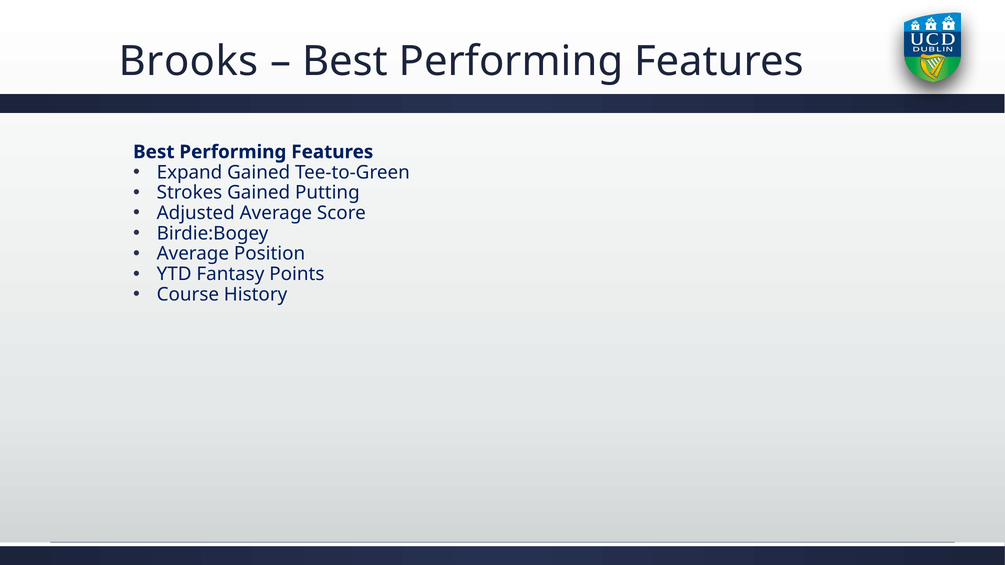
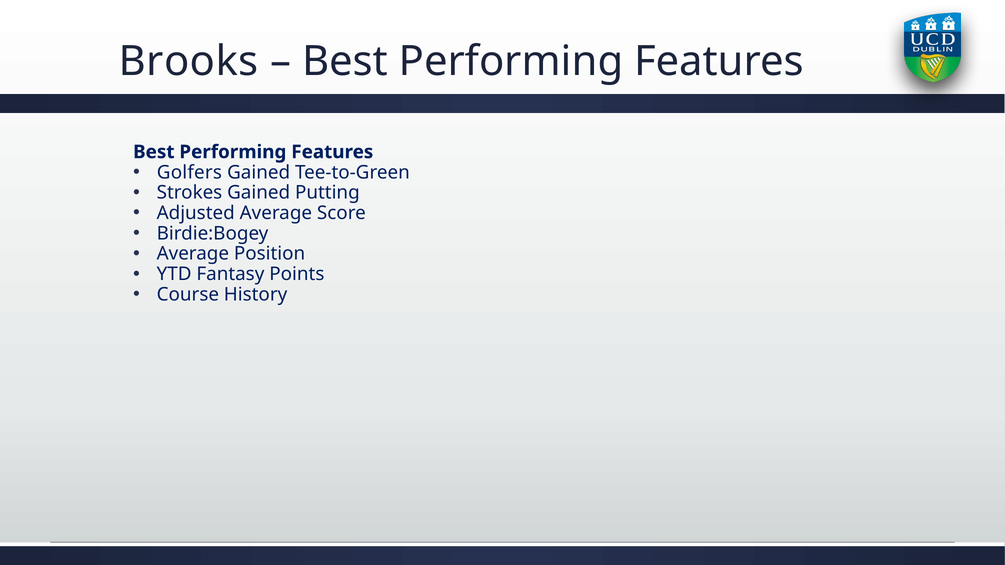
Expand: Expand -> Golfers (189, 172)
